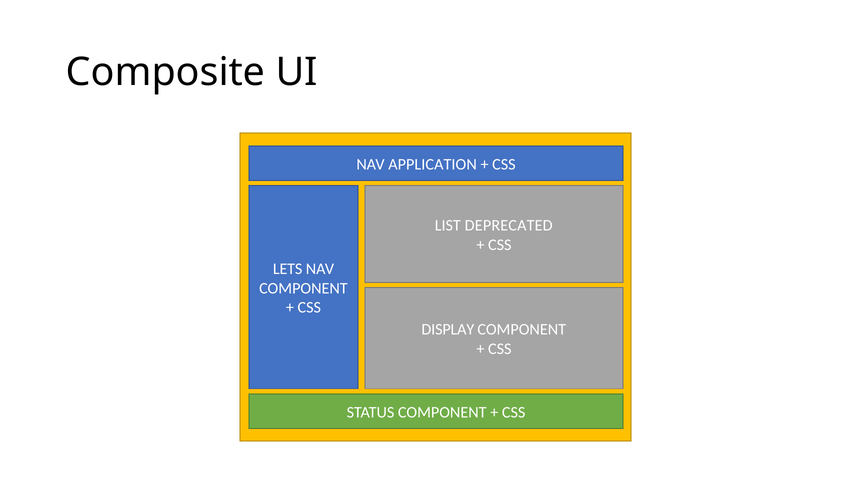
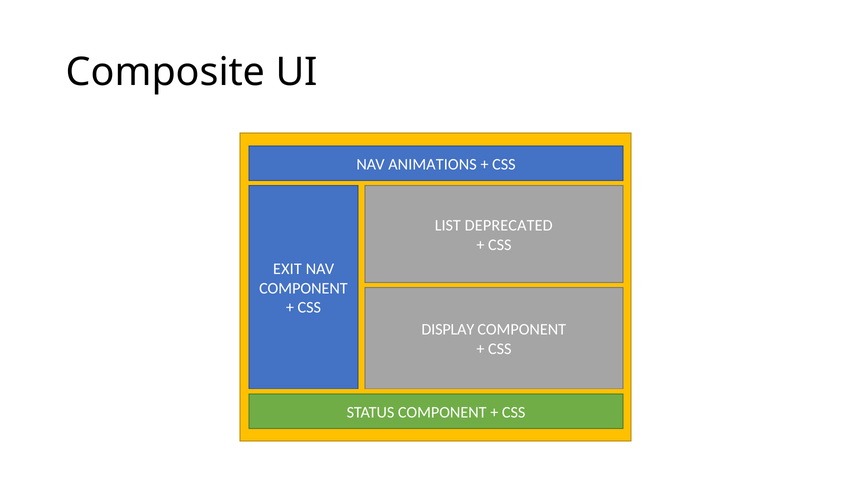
APPLICATION: APPLICATION -> ANIMATIONS (433, 164)
LETS: LETS -> EXIT (287, 269)
